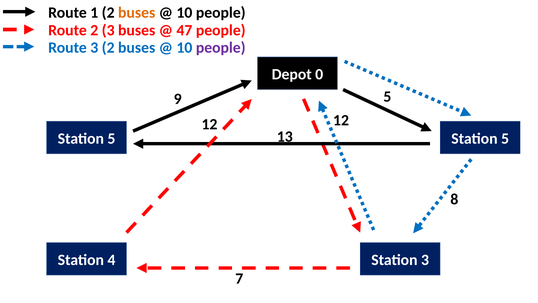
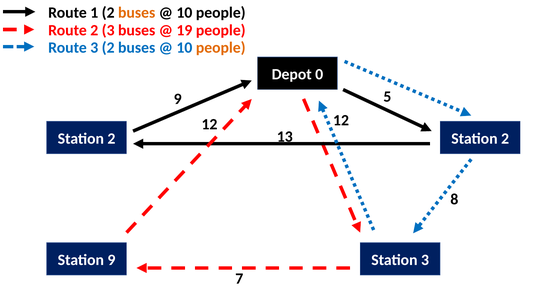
47: 47 -> 19 (184, 30)
people colour: purple -> orange (221, 47)
5: 5 -> 2 (111, 138)
5: 5 -> 2 (505, 138)
Station 4: 4 -> 9 (111, 260)
